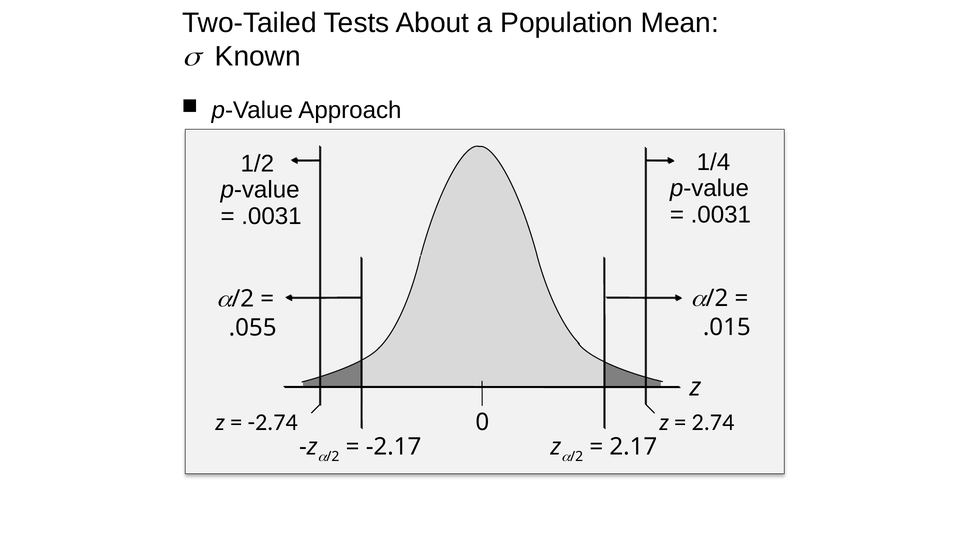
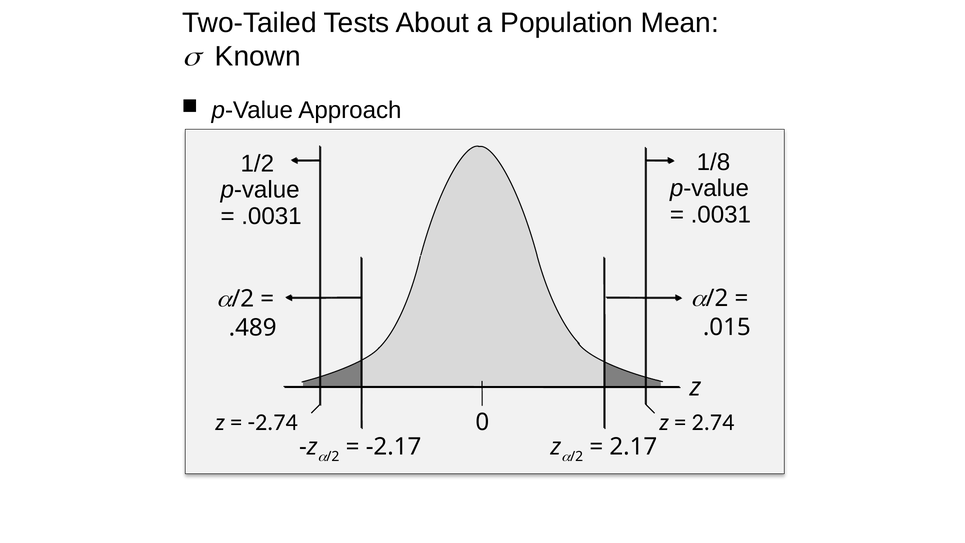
1/4: 1/4 -> 1/8 (713, 162)
.055: .055 -> .489 (253, 328)
